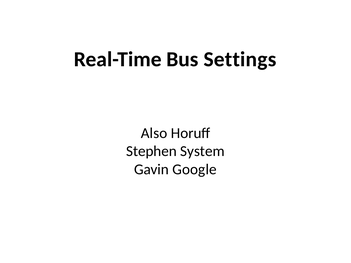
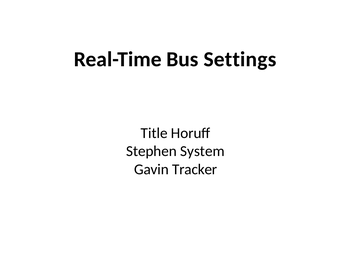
Also: Also -> Title (154, 133)
Google: Google -> Tracker (195, 170)
